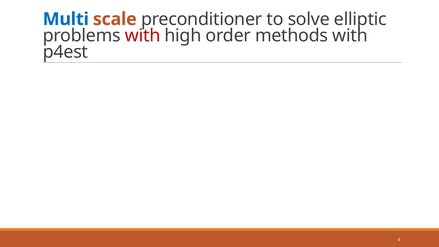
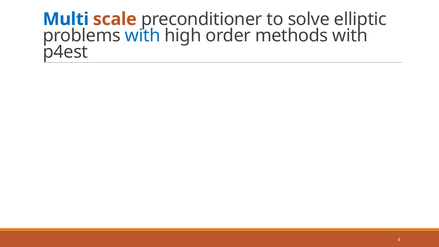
with colour: red -> blue (143, 36)
